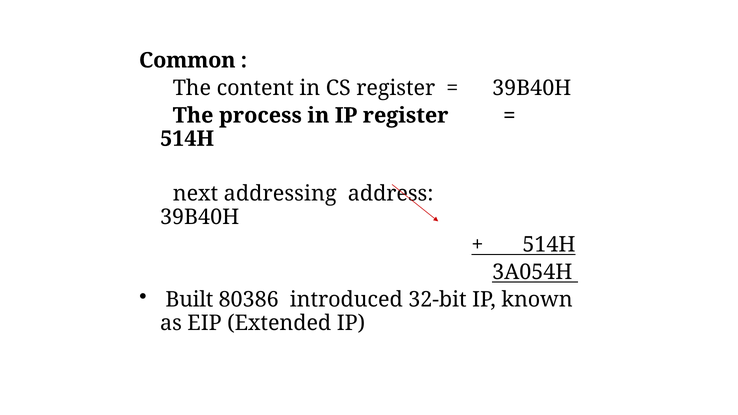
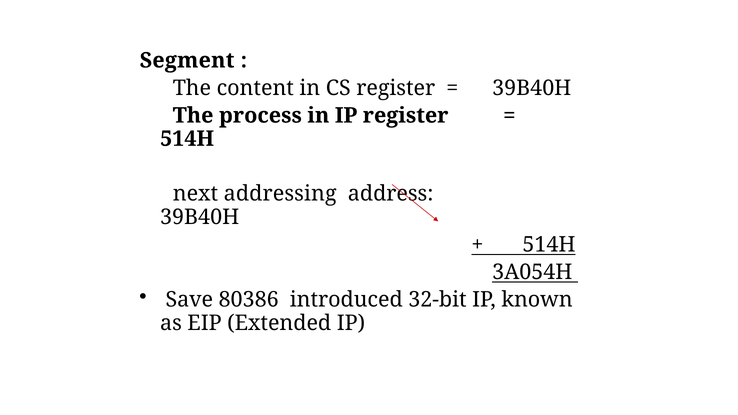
Common: Common -> Segment (187, 60)
Built: Built -> Save (189, 300)
